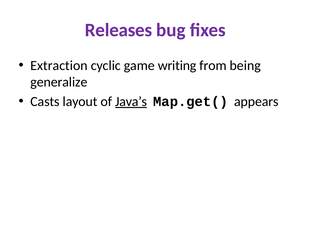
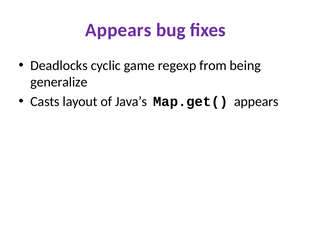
Releases: Releases -> Appears (118, 30)
Extraction: Extraction -> Deadlocks (59, 65)
writing: writing -> regexp (177, 65)
Java’s underline: present -> none (131, 101)
